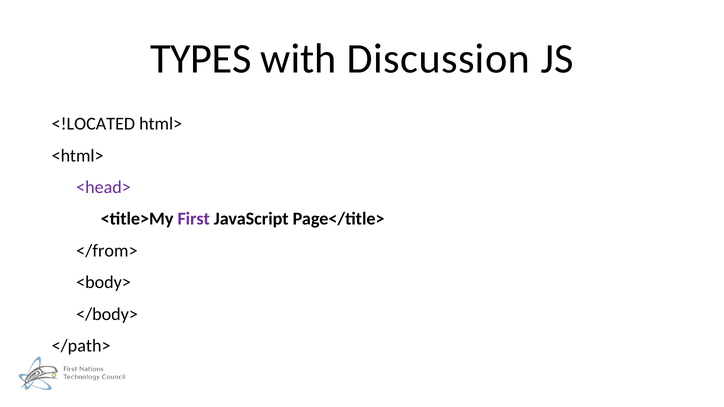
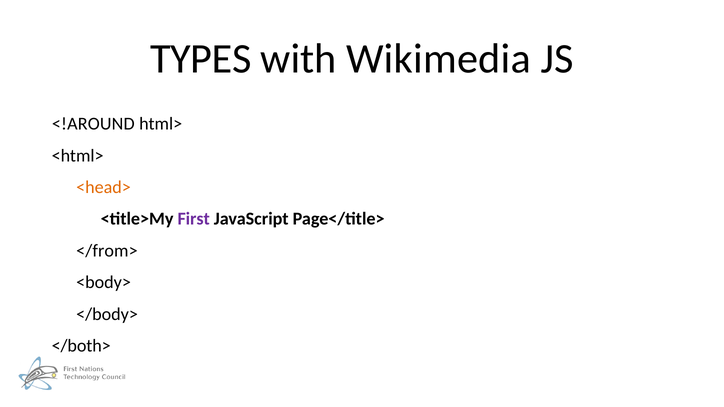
Discussion: Discussion -> Wikimedia (438, 59)
<!LOCATED: <!LOCATED -> <!AROUND (93, 124)
<head> colour: purple -> orange (104, 187)
</path>: </path> -> </both> (81, 346)
